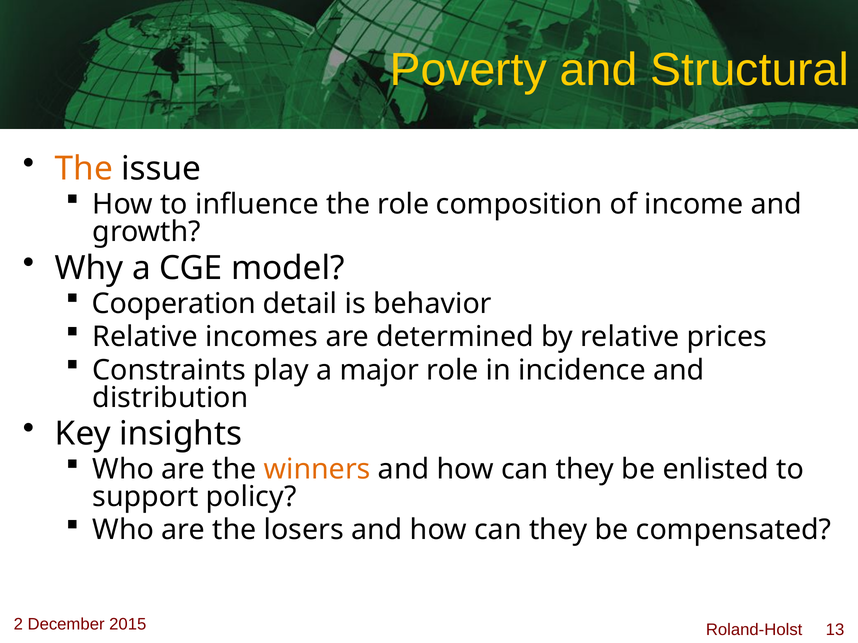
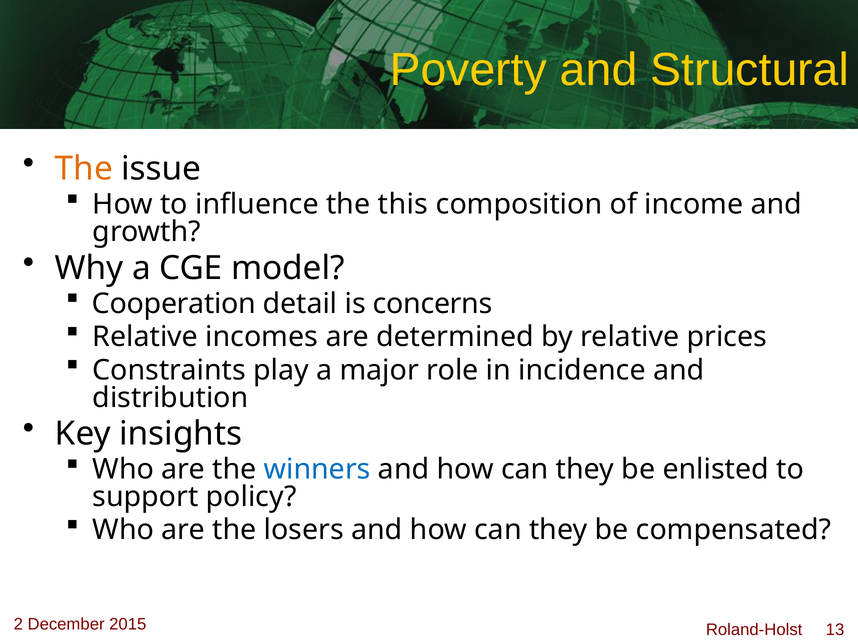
the role: role -> this (403, 205)
behavior: behavior -> concerns (433, 304)
winners colour: orange -> blue (317, 470)
